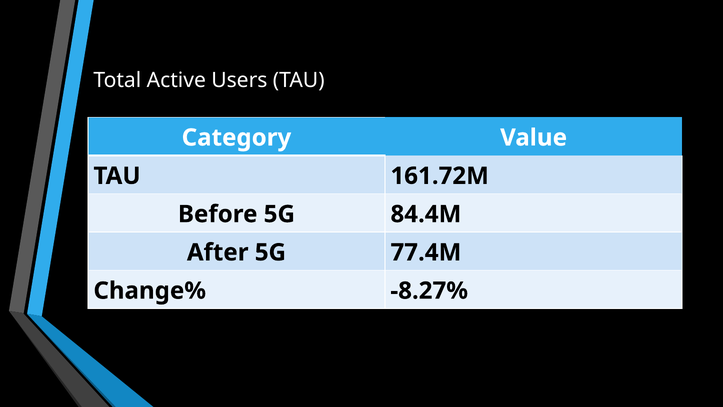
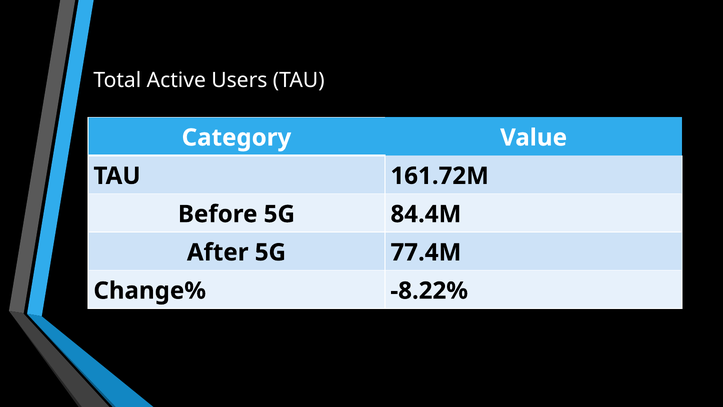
-8.27%: -8.27% -> -8.22% (429, 291)
